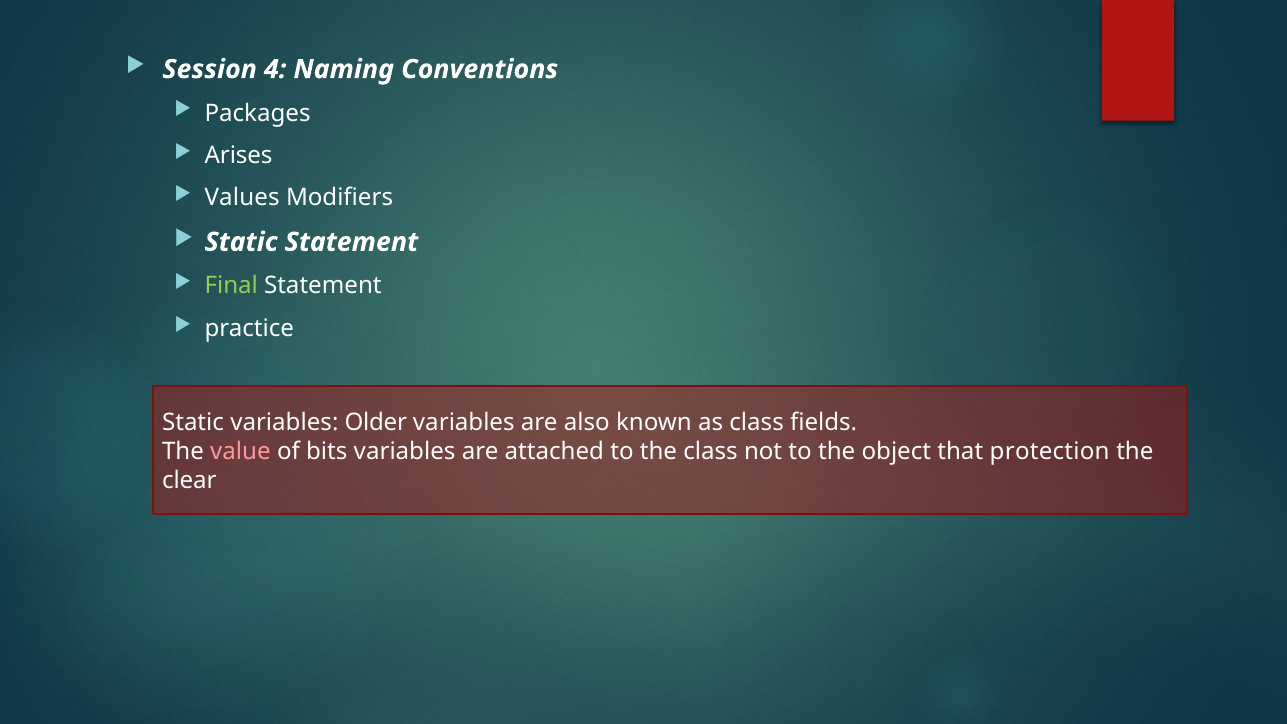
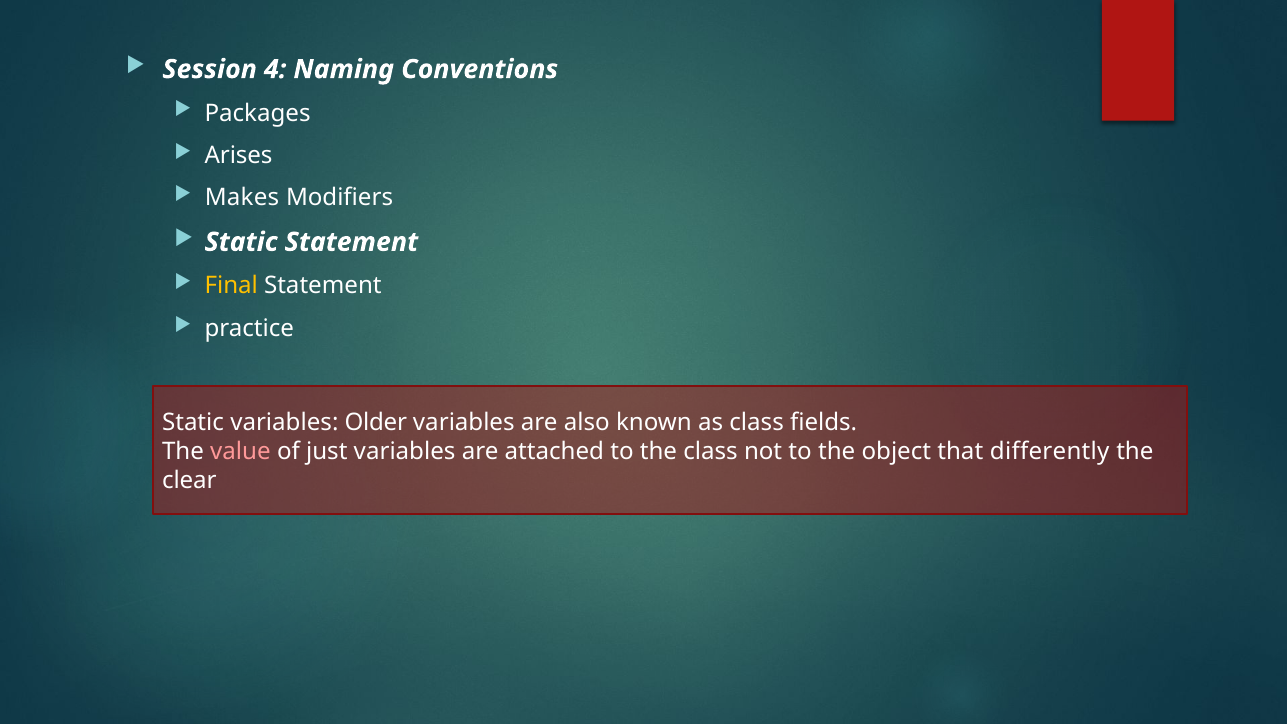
Values: Values -> Makes (242, 198)
Final colour: light green -> yellow (231, 286)
bits: bits -> just (327, 452)
protection: protection -> differently (1050, 452)
